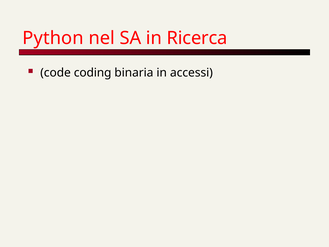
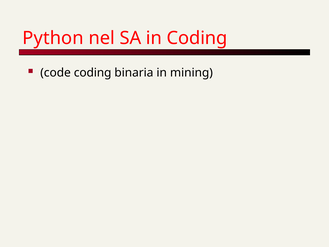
in Ricerca: Ricerca -> Coding (197, 38)
accessi: accessi -> mining (191, 73)
